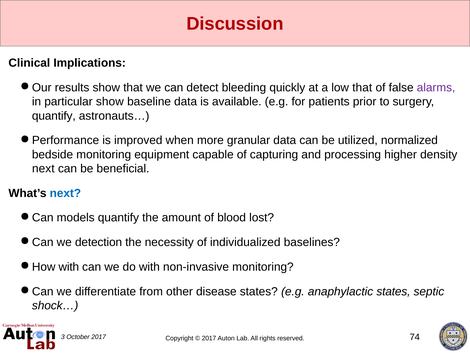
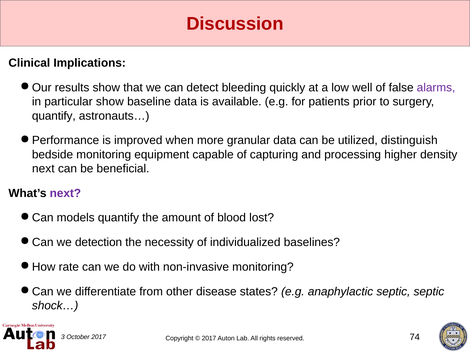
low that: that -> well (362, 87)
normalized: normalized -> distinguish (409, 140)
next colour: blue -> purple (65, 193)
with: with -> rate (69, 267)
anaphylactic states: states -> septic (393, 291)
